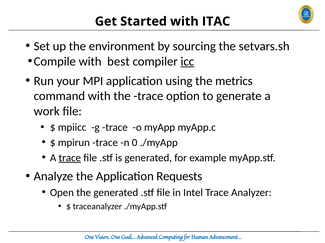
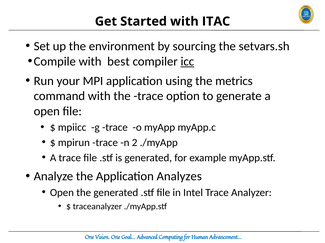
work: work -> open (47, 111)
0: 0 -> 2 (135, 143)
trace underline: present -> none (70, 158)
Requests: Requests -> Analyzes (179, 177)
